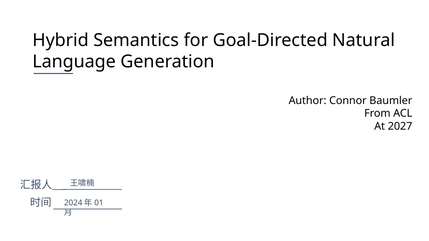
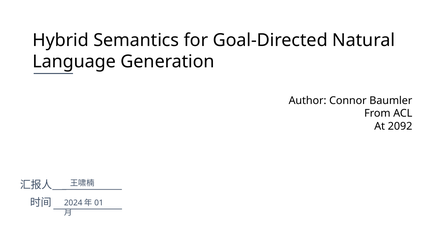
2027: 2027 -> 2092 (400, 126)
